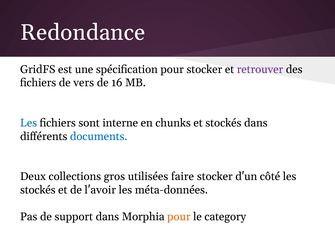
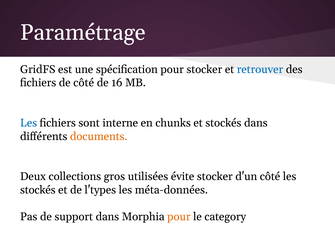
Redondance: Redondance -> Paramétrage (83, 33)
retrouver colour: purple -> blue (260, 69)
de vers: vers -> côté (84, 83)
documents colour: blue -> orange (99, 136)
faire: faire -> évite (183, 177)
l'avoir: l'avoir -> l'types (100, 190)
